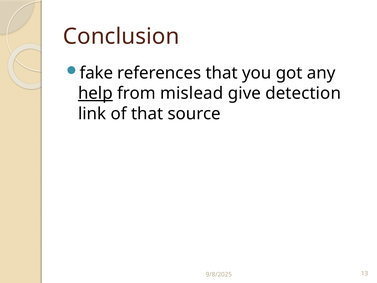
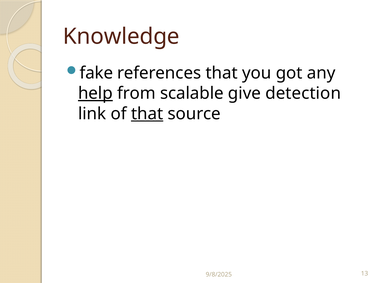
Conclusion: Conclusion -> Knowledge (121, 36)
mislead: mislead -> scalable (192, 93)
that underline: none -> present (147, 114)
